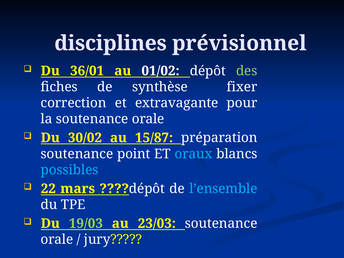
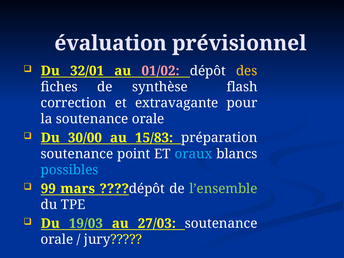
disciplines: disciplines -> évaluation (111, 43)
36/01: 36/01 -> 32/01 (87, 71)
01/02 colour: white -> pink (161, 71)
des colour: light green -> yellow (247, 71)
fixer: fixer -> flash (242, 87)
30/02: 30/02 -> 30/00 (85, 138)
15/87: 15/87 -> 15/83 (154, 138)
22: 22 -> 99 (48, 189)
l’ensemble colour: light blue -> light green (223, 189)
23/03: 23/03 -> 27/03 (157, 223)
